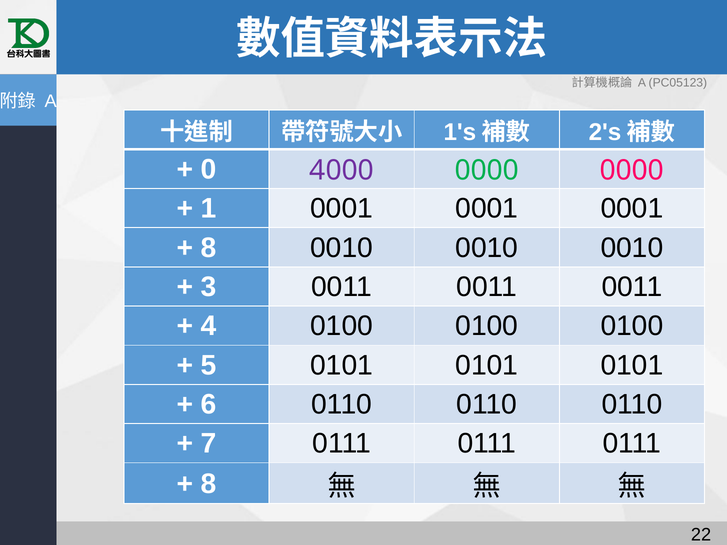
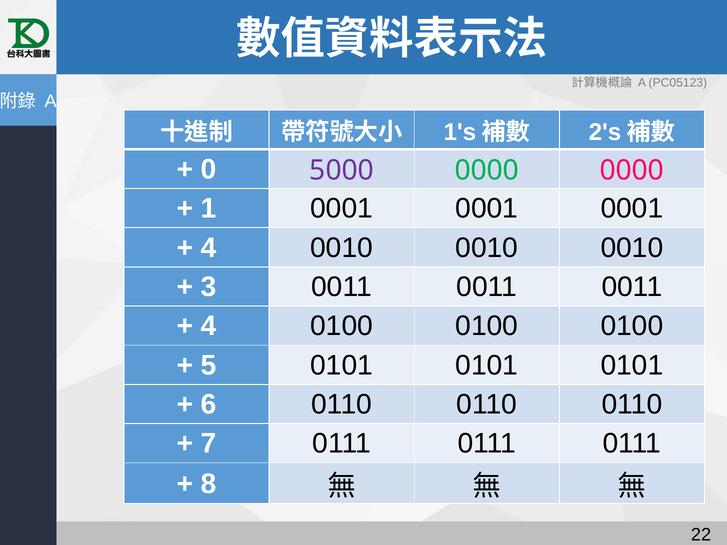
4000: 4000 -> 5000 (342, 171)
8: 8 -> 4 (209, 248)
